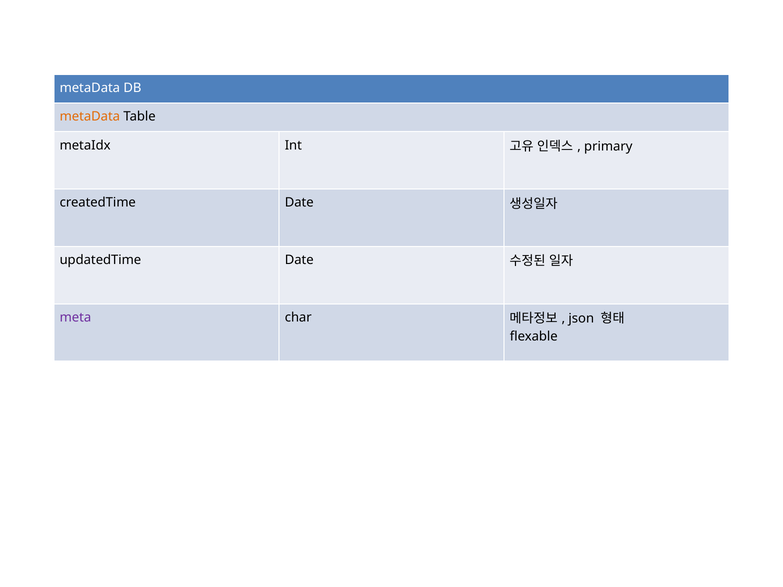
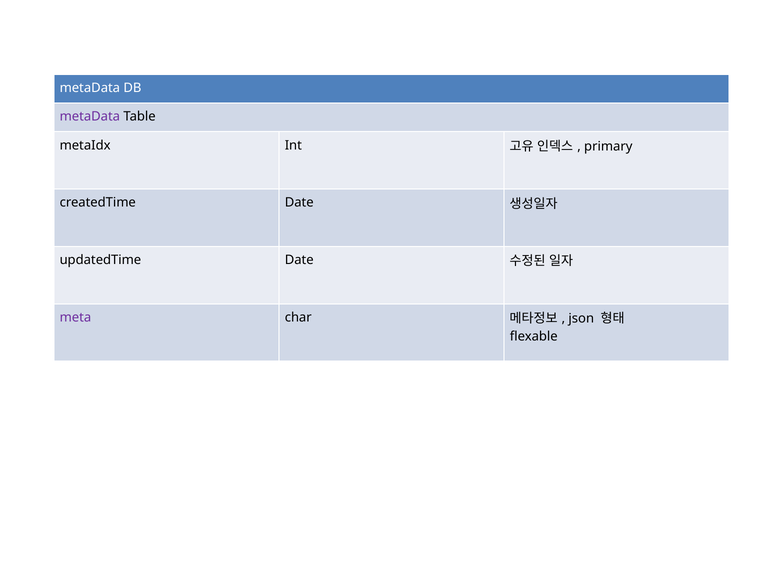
metaData colour: orange -> purple (90, 117)
